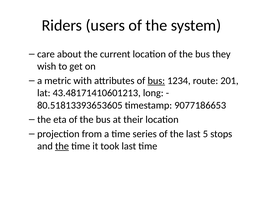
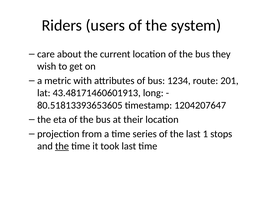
bus underline: present -> none (156, 81)
43.48171410601213: 43.48171410601213 -> 43.48171460601913 (97, 93)
9077186653: 9077186653 -> 1204207647 (200, 105)
5: 5 -> 1 (205, 134)
